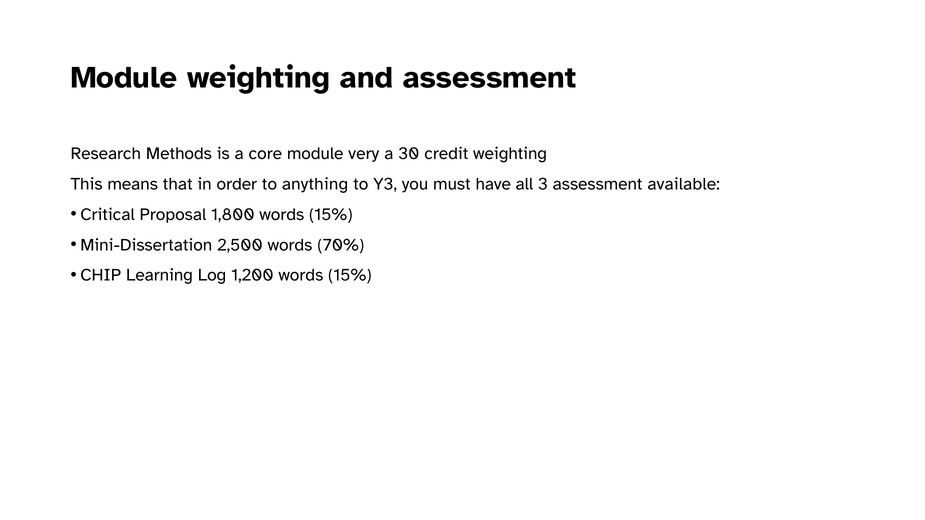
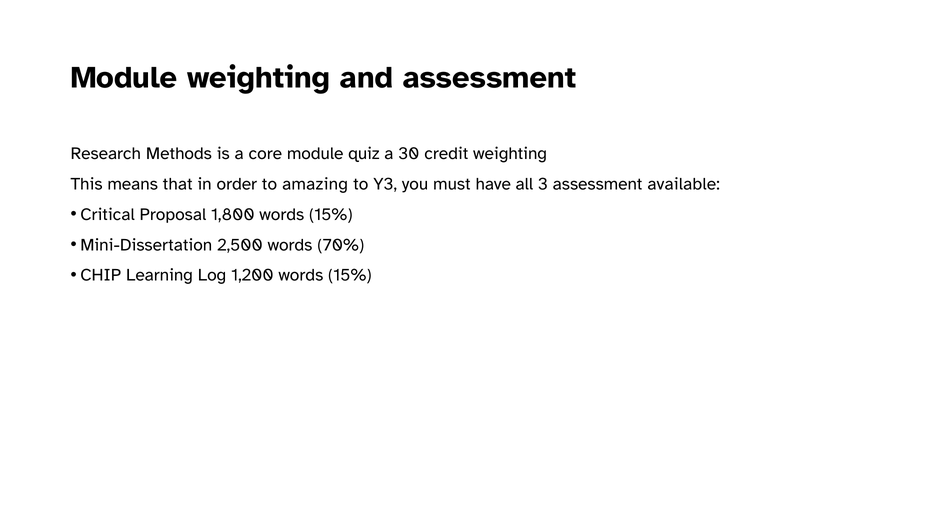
very: very -> quiz (364, 154)
anything: anything -> amazing (315, 184)
